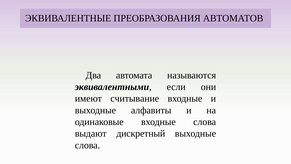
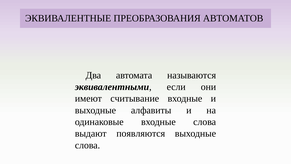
дискретный: дискретный -> появляются (141, 133)
